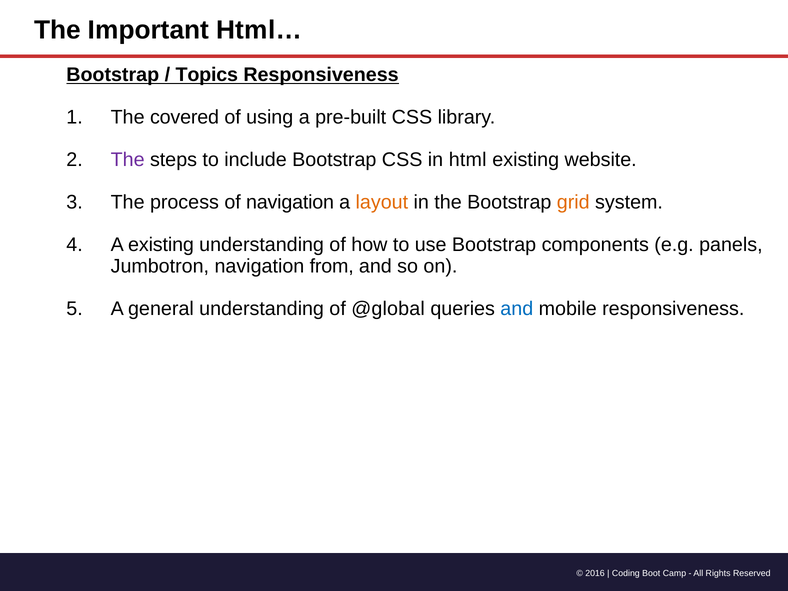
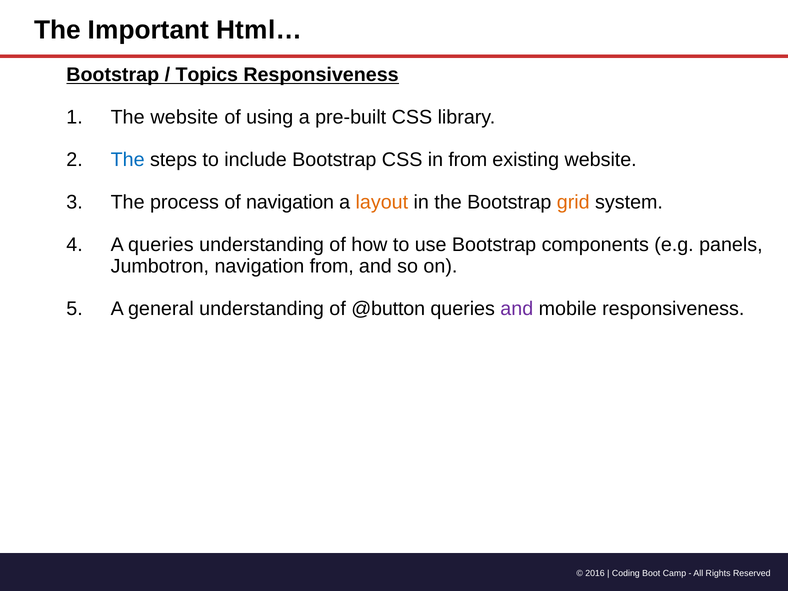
The covered: covered -> website (184, 117)
The colour: purple -> blue (128, 160)
in html: html -> from (468, 160)
A existing: existing -> queries (161, 245)
@global: @global -> @button (388, 309)
and colour: blue -> purple (517, 309)
